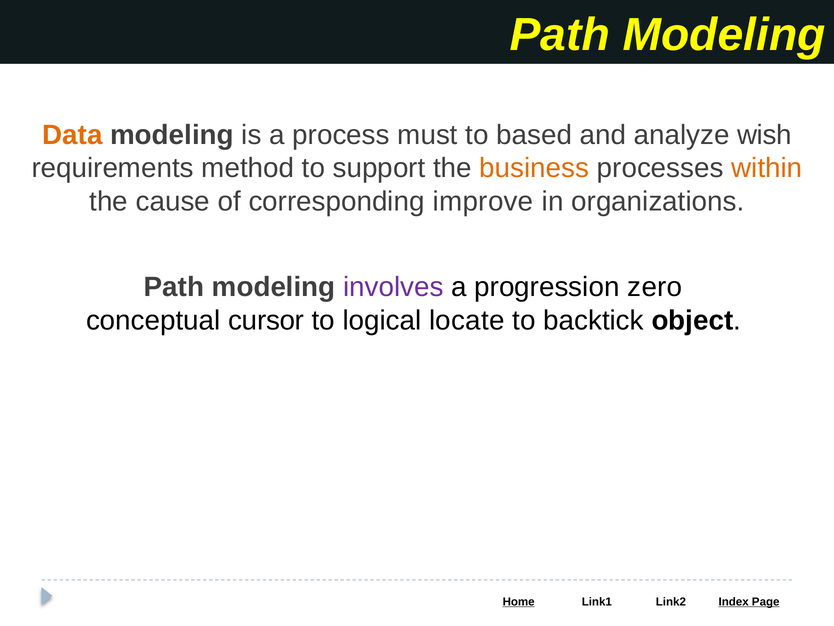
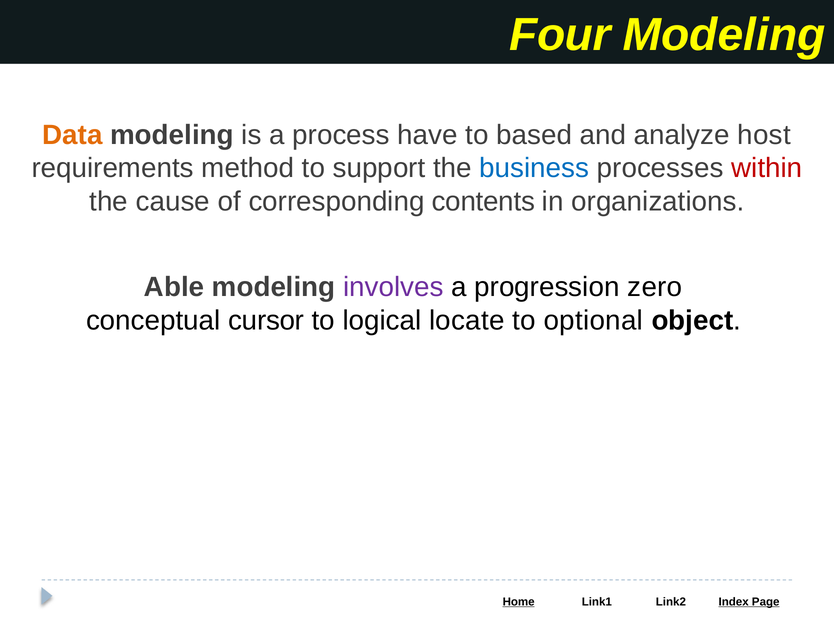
Path: Path -> Four (560, 35)
must: must -> have (428, 135)
wish: wish -> host (764, 135)
business colour: orange -> blue (534, 168)
within colour: orange -> red (767, 168)
improve: improve -> contents (483, 201)
Path: Path -> Able (174, 287)
backtick: backtick -> optional (593, 320)
